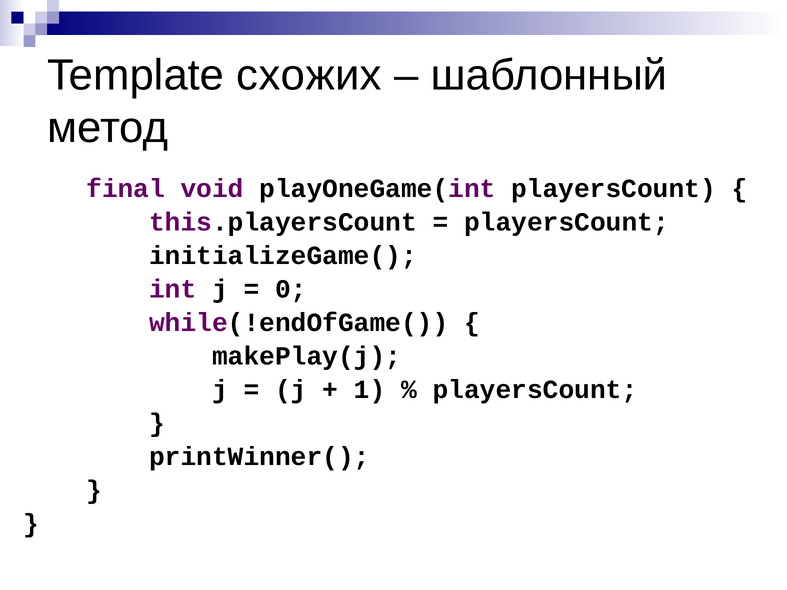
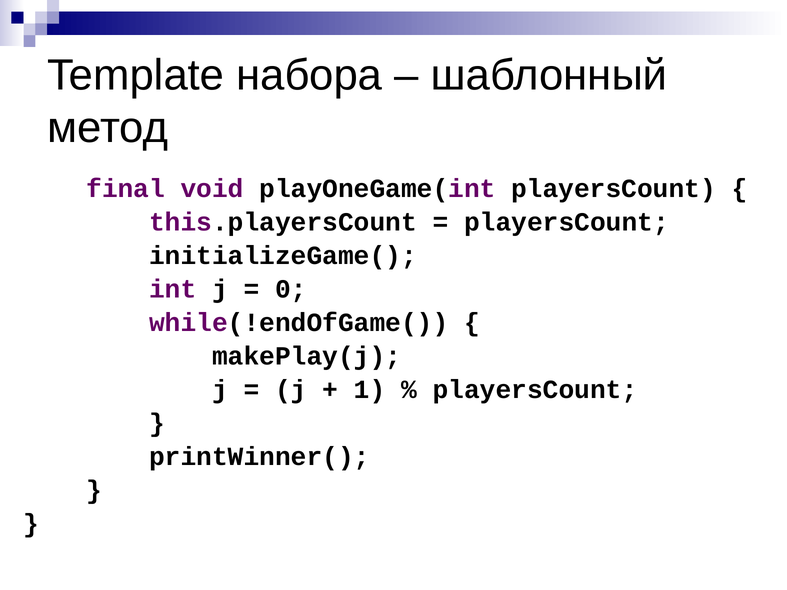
схожих: схожих -> набора (309, 75)
